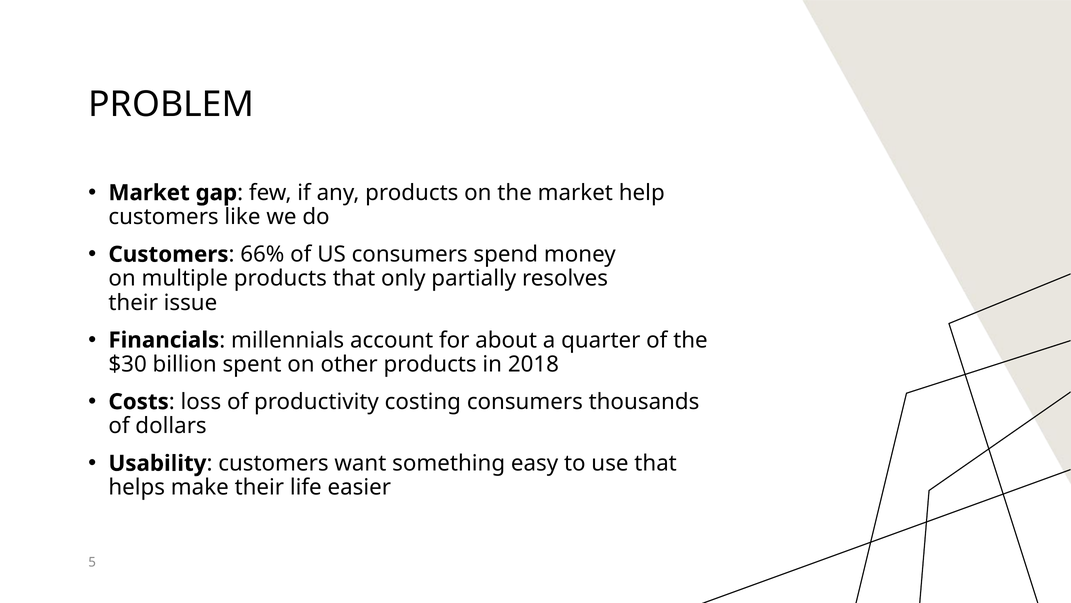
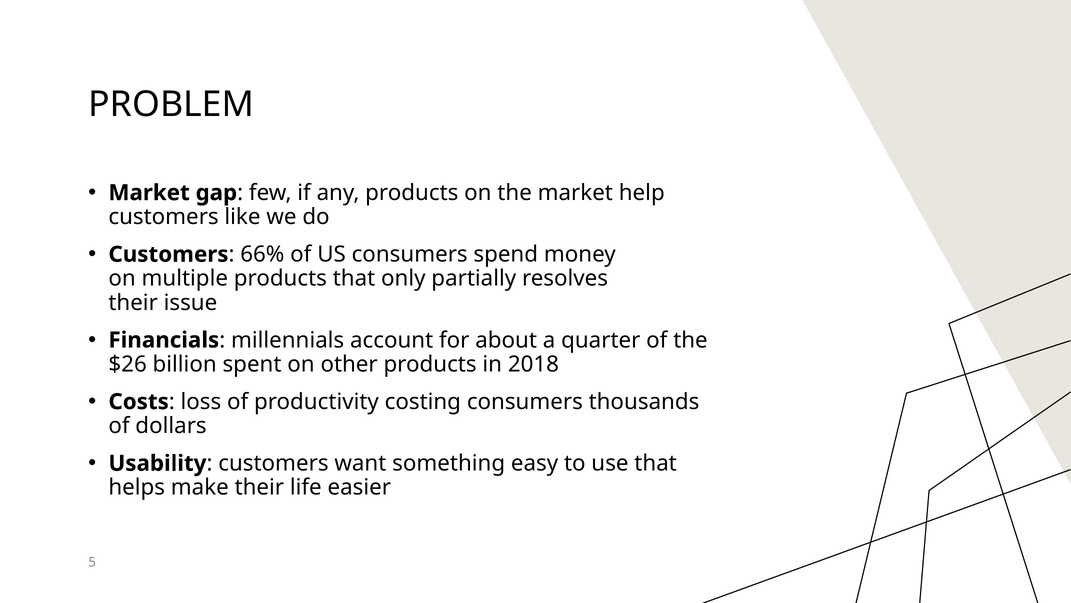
$30: $30 -> $26 (128, 364)
